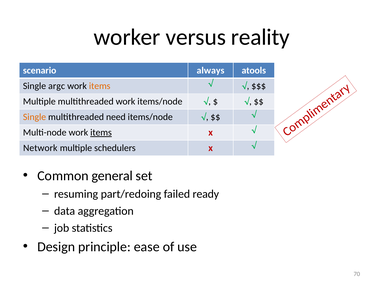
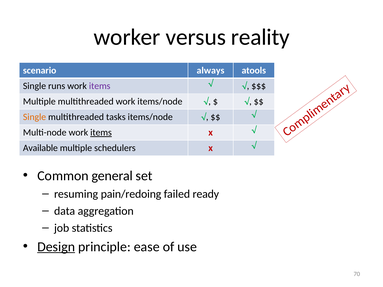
argc: argc -> runs (57, 86)
items colour: orange -> purple (100, 86)
need: need -> tasks (116, 117)
Network: Network -> Available (40, 148)
part/redoing: part/redoing -> pain/redoing (131, 194)
Design underline: none -> present (56, 247)
